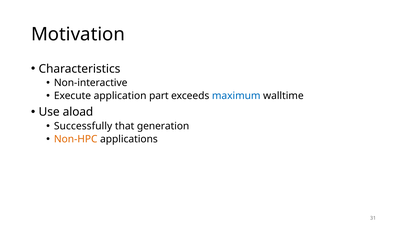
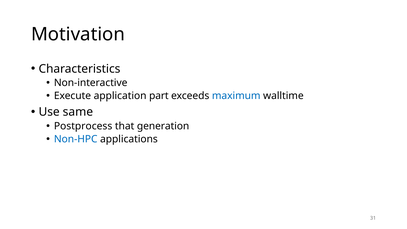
aload: aload -> same (78, 112)
Successfully: Successfully -> Postprocess (83, 126)
Non-HPC colour: orange -> blue (76, 139)
